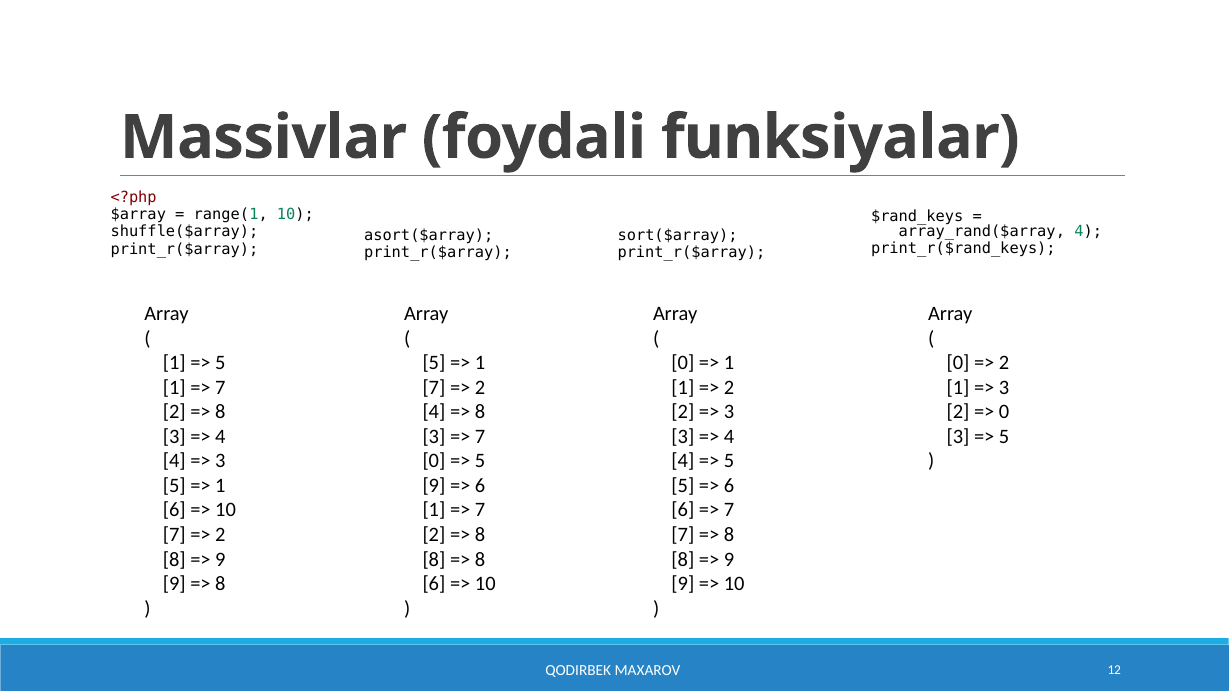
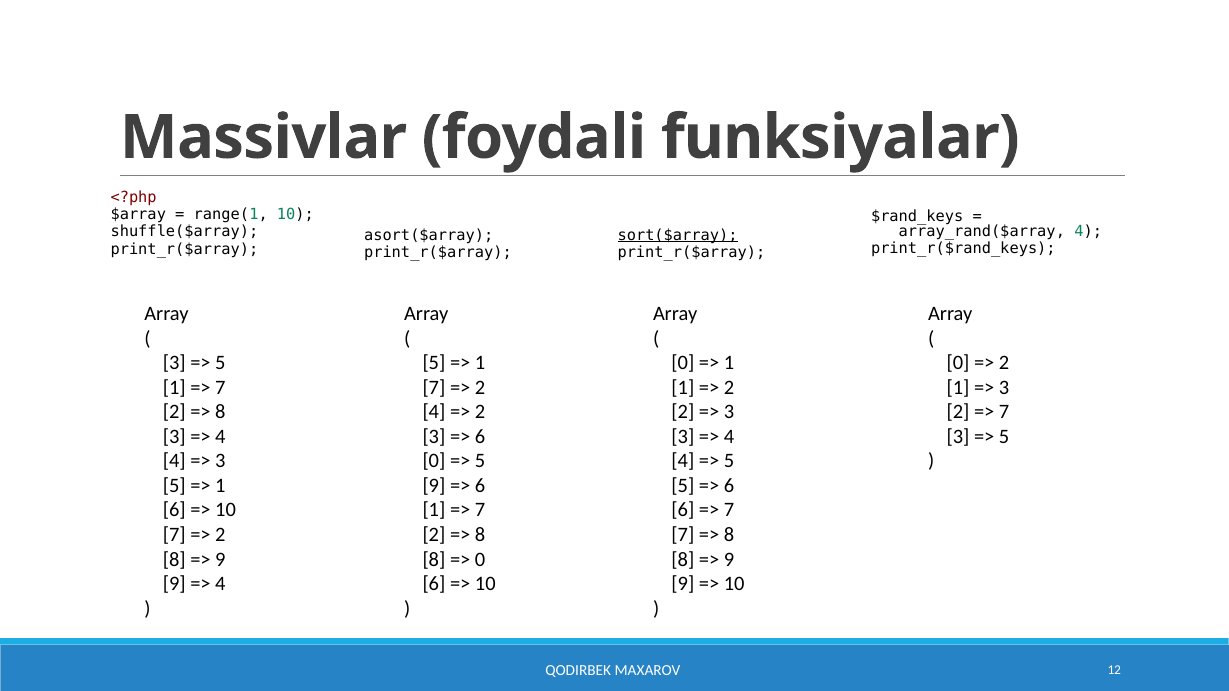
sort($array underline: none -> present (678, 235)
1: 1 -> 3 (174, 363)
8: 8 -> 2 (480, 412)
0: 0 -> 7 (1004, 412)
7: 7 -> 6 (480, 437)
8: 8 -> 0 (480, 560)
8: 8 -> 4 (220, 584)
